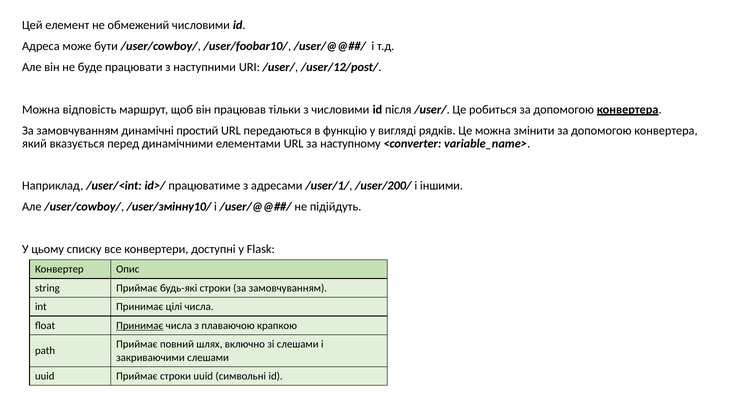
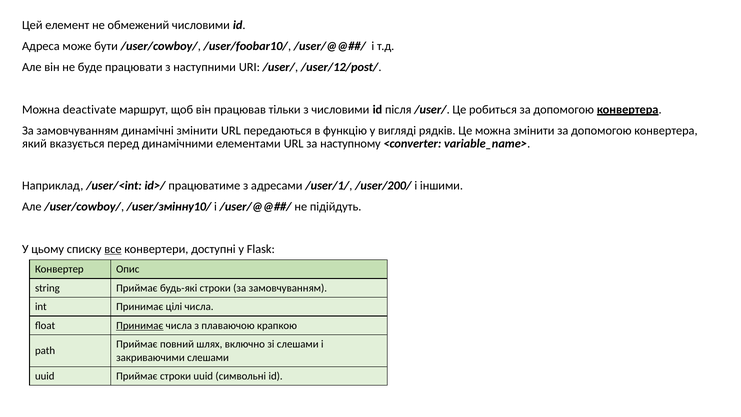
відповість: відповість -> deactivate (90, 109)
динамічні простий: простий -> змінити (197, 130)
все underline: none -> present (113, 249)
